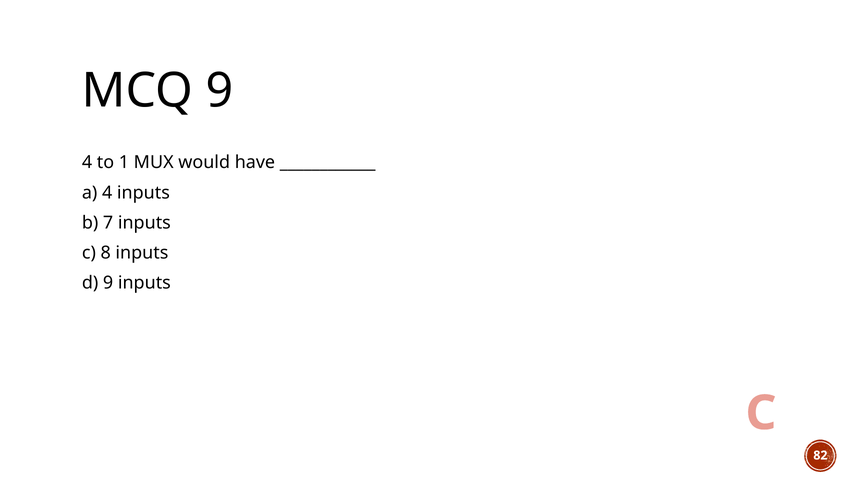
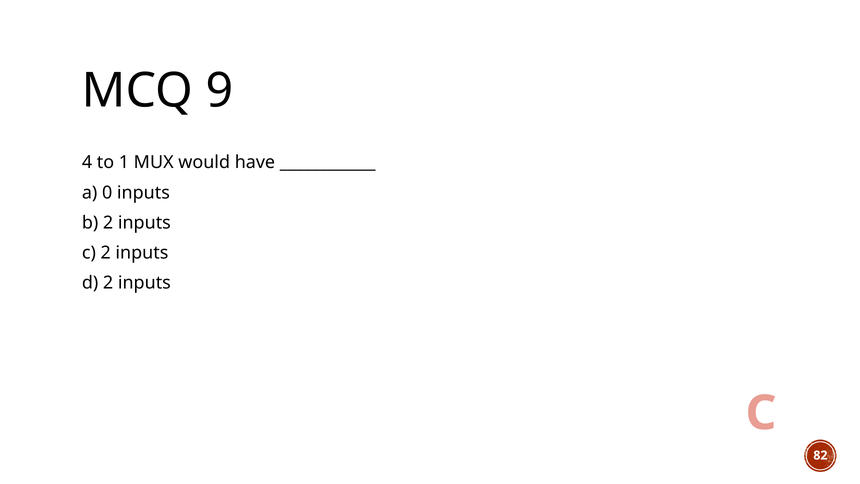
a 4: 4 -> 0 (107, 193)
b 7: 7 -> 2 (108, 223)
c 8: 8 -> 2 (106, 253)
d 9: 9 -> 2 (108, 283)
